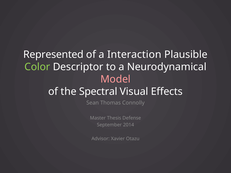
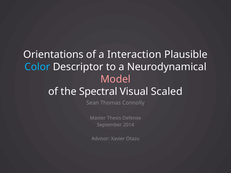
Represented: Represented -> Orientations (53, 55)
Color colour: light green -> light blue (37, 67)
Effects: Effects -> Scaled (167, 92)
